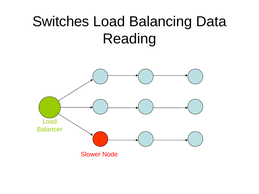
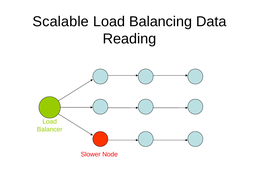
Switches: Switches -> Scalable (61, 22)
